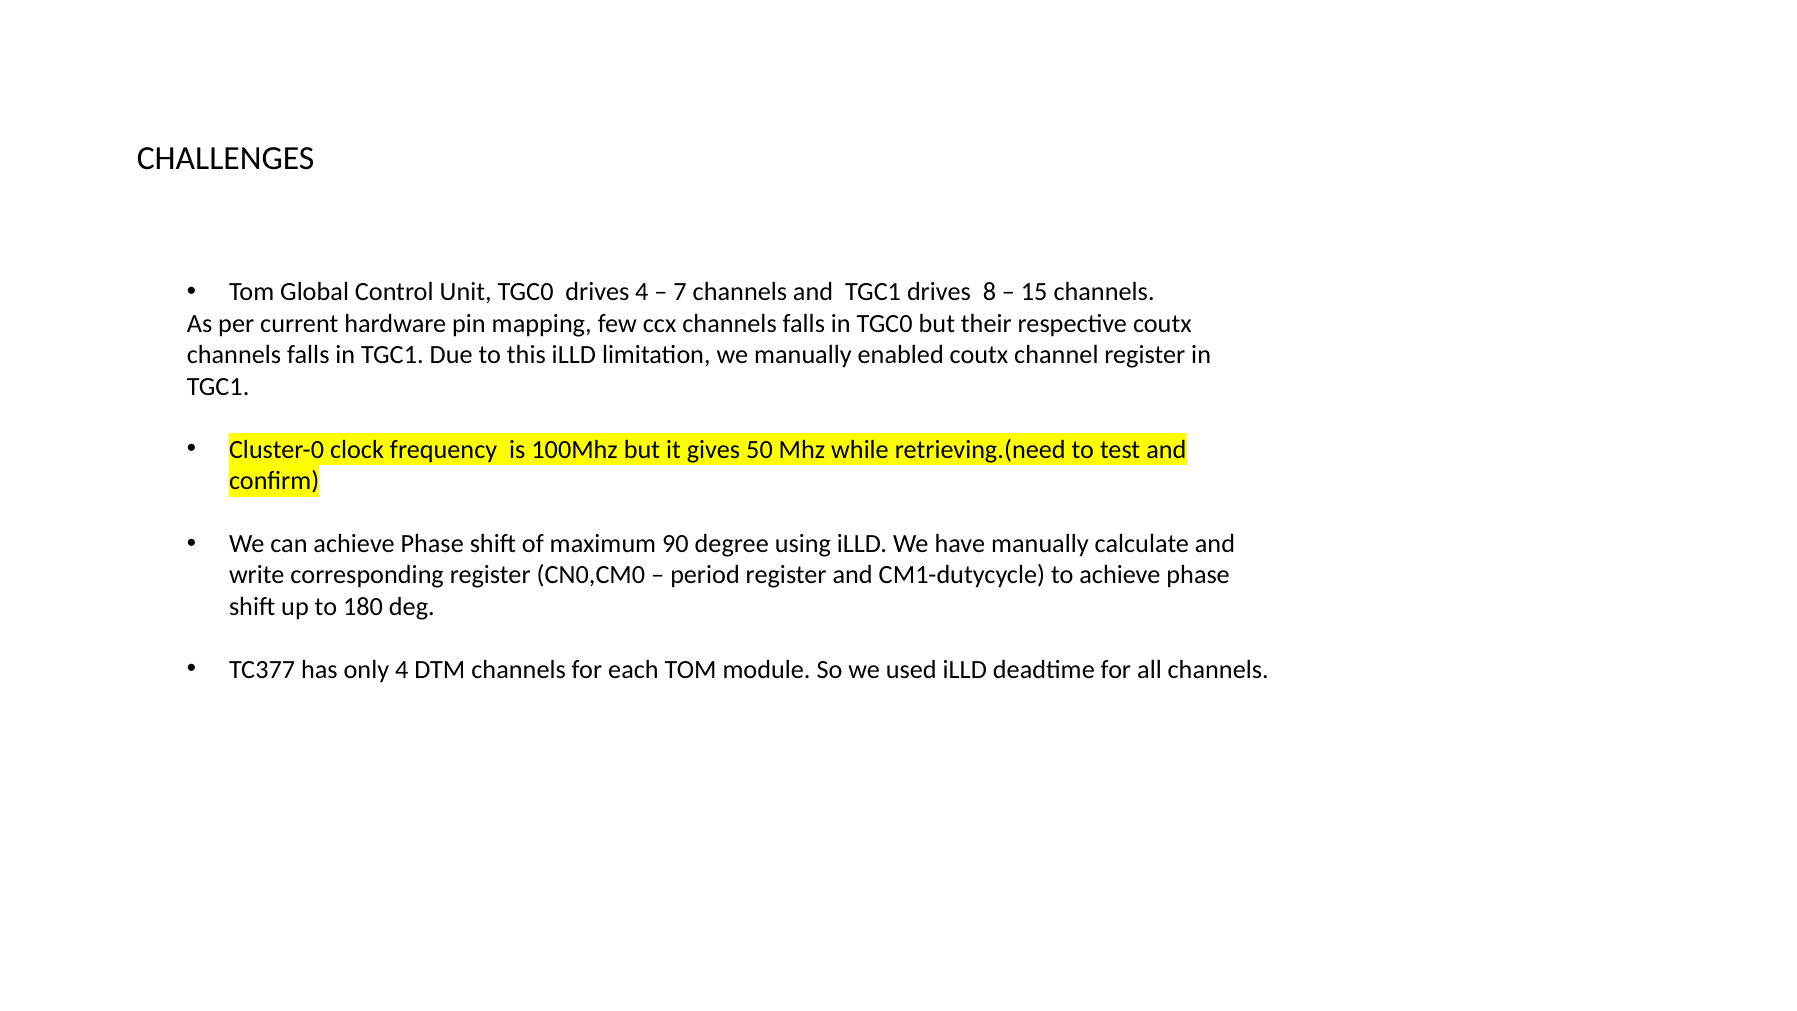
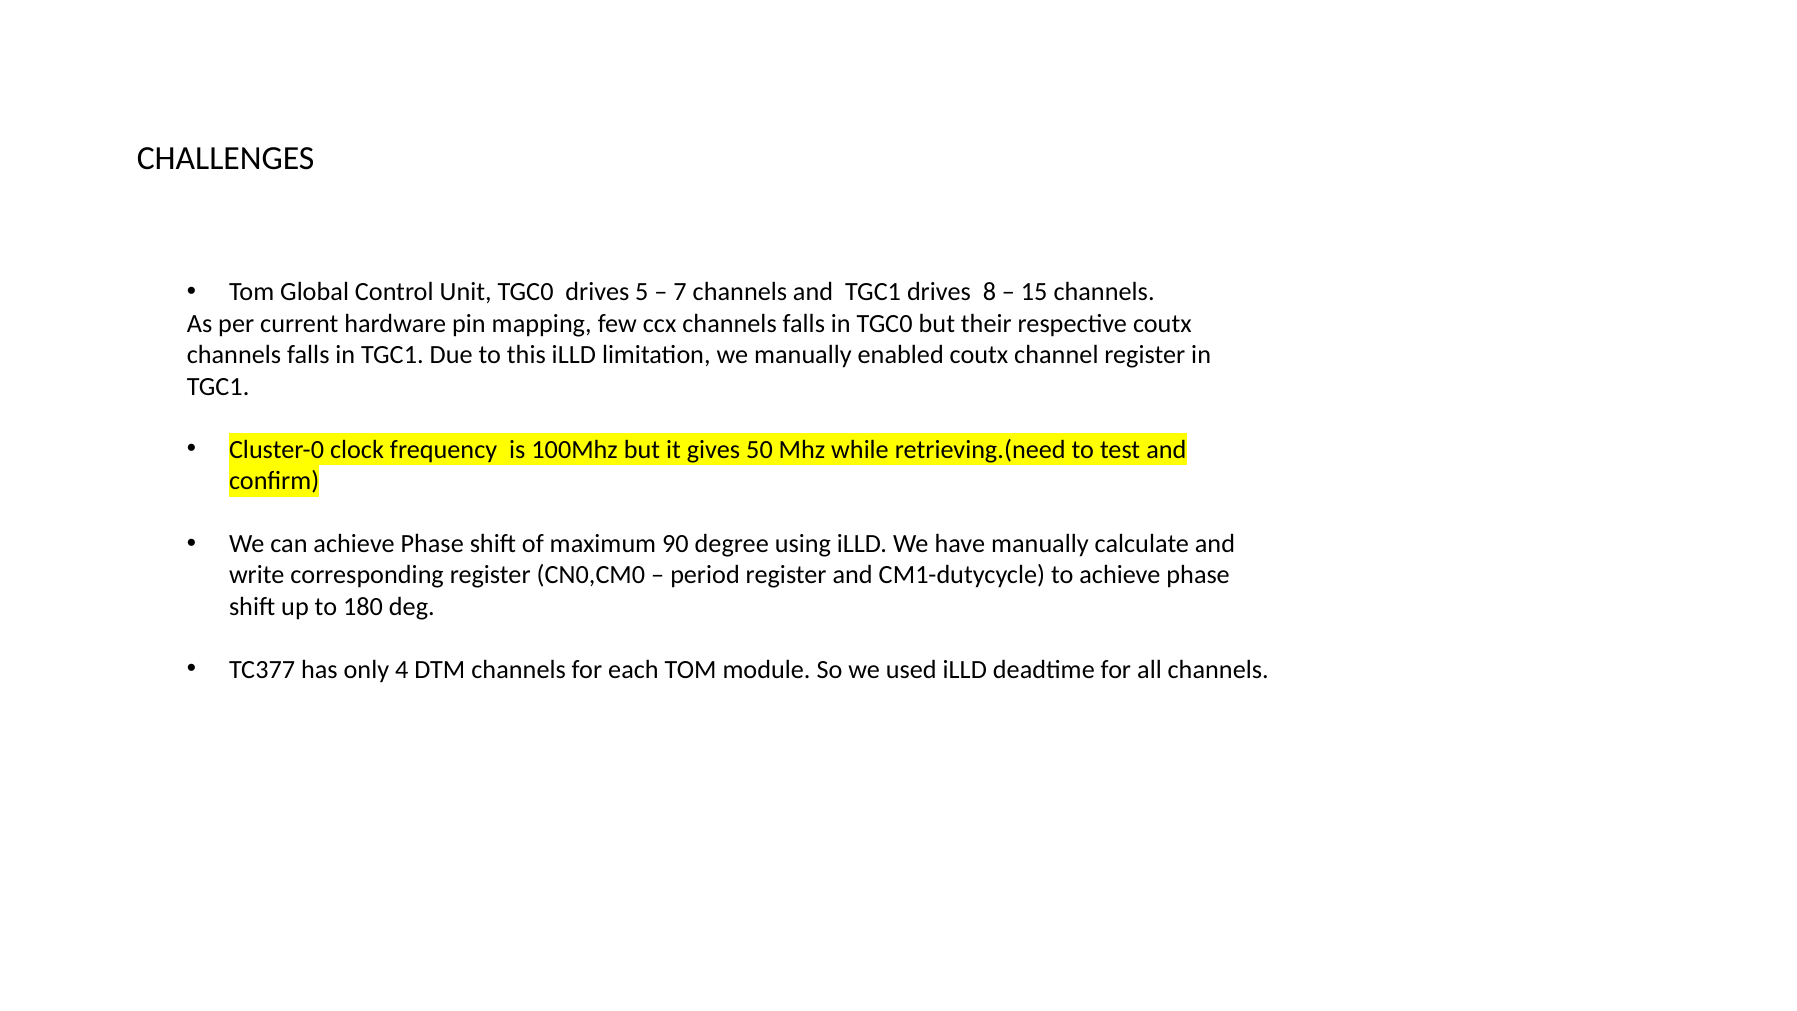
drives 4: 4 -> 5 (642, 292)
